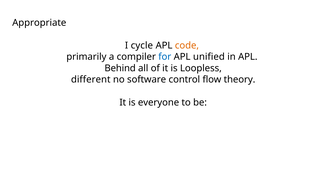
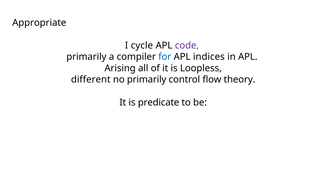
code colour: orange -> purple (187, 46)
unified: unified -> indices (209, 57)
Behind: Behind -> Arising (120, 68)
no software: software -> primarily (147, 80)
everyone: everyone -> predicate (159, 103)
